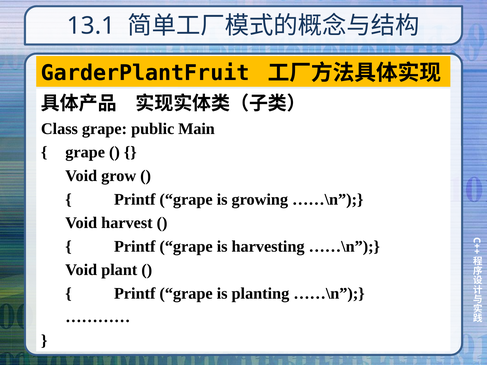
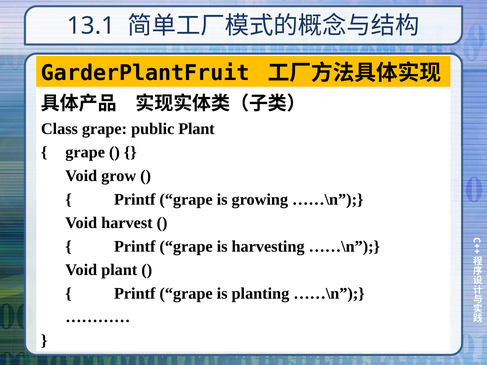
public Main: Main -> Plant (196, 129)
